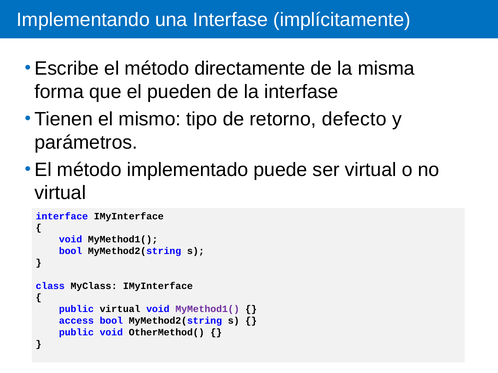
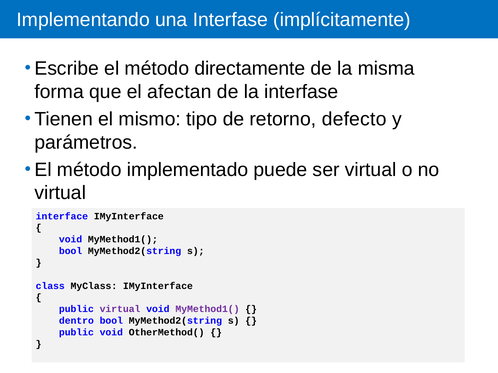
pueden: pueden -> afectan (179, 92)
virtual colour: black -> purple (120, 309)
access: access -> dentro (76, 321)
